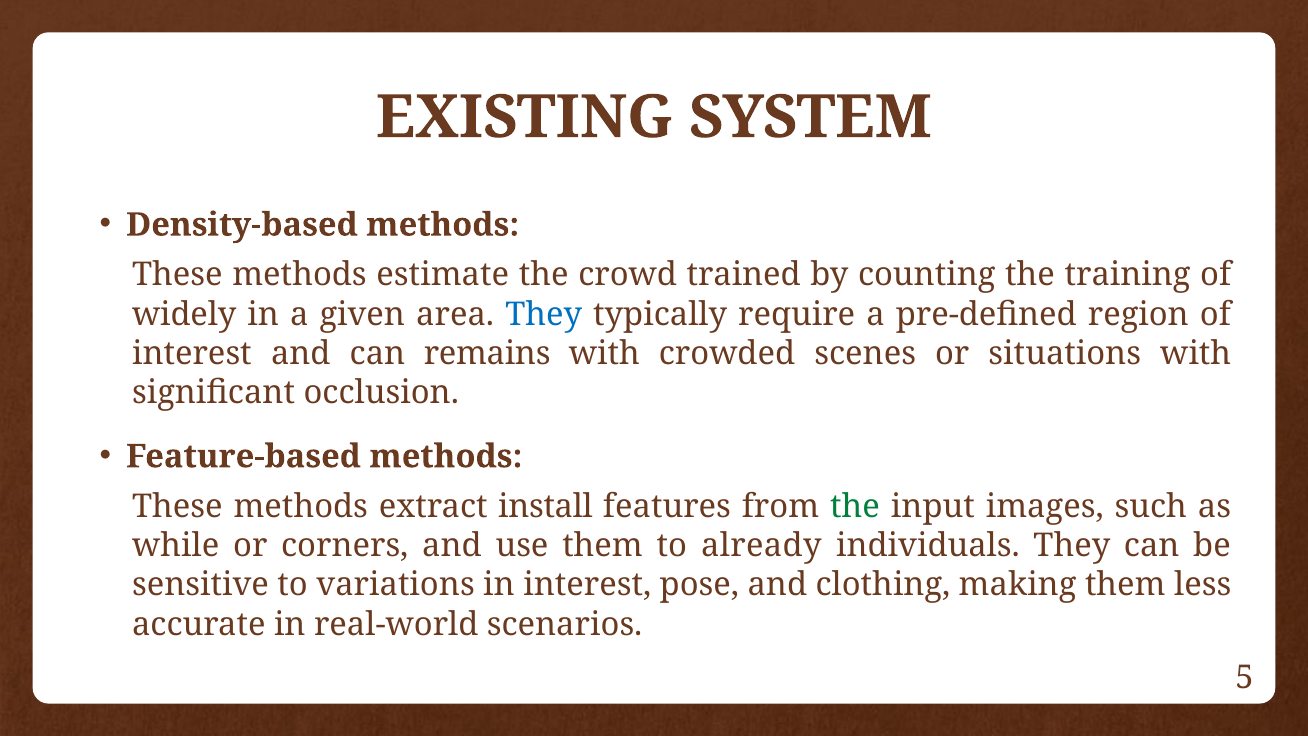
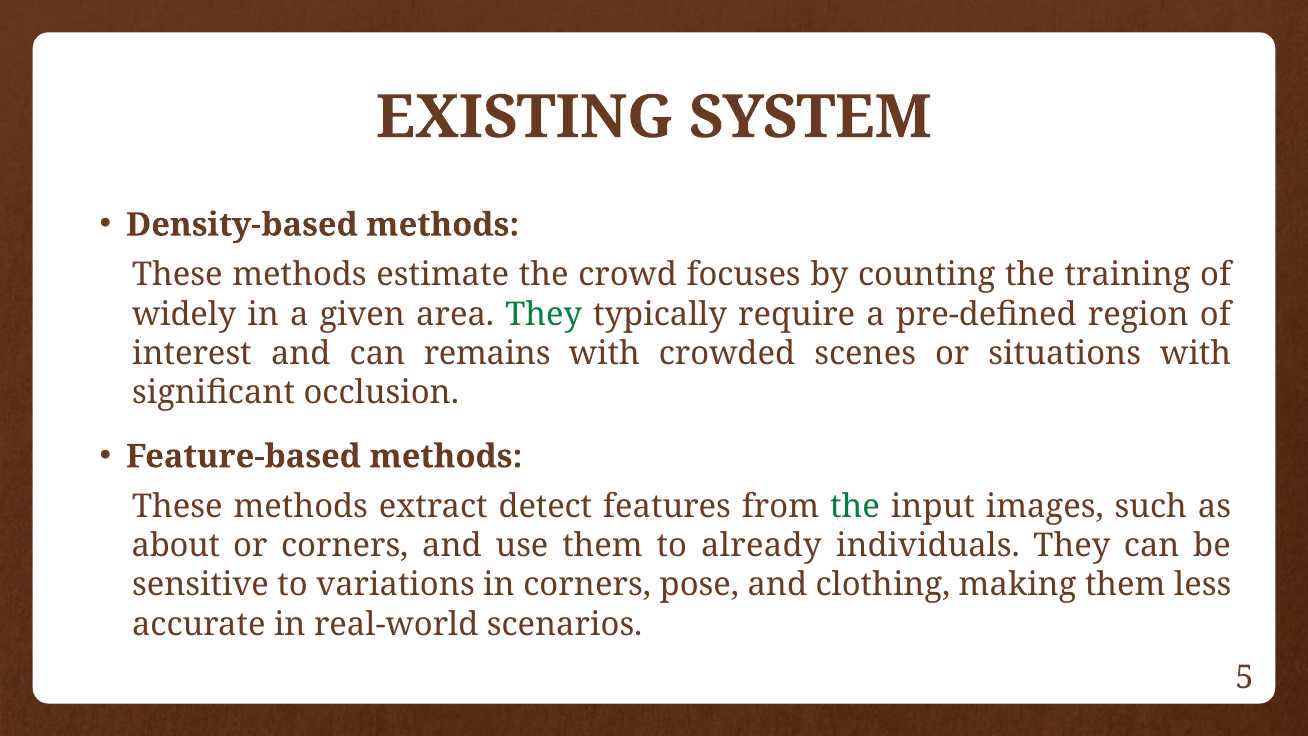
trained: trained -> focuses (744, 275)
They colour: blue -> green (544, 314)
install: install -> detect (545, 507)
while: while -> about (176, 546)
in interest: interest -> corners (587, 585)
